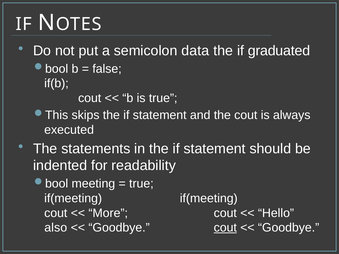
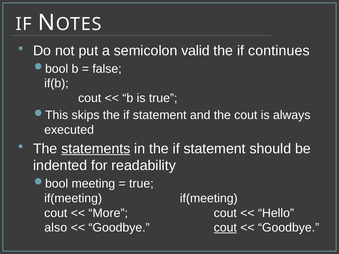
data: data -> valid (195, 51)
graduated: graduated -> continues (279, 51)
statements underline: none -> present (96, 149)
